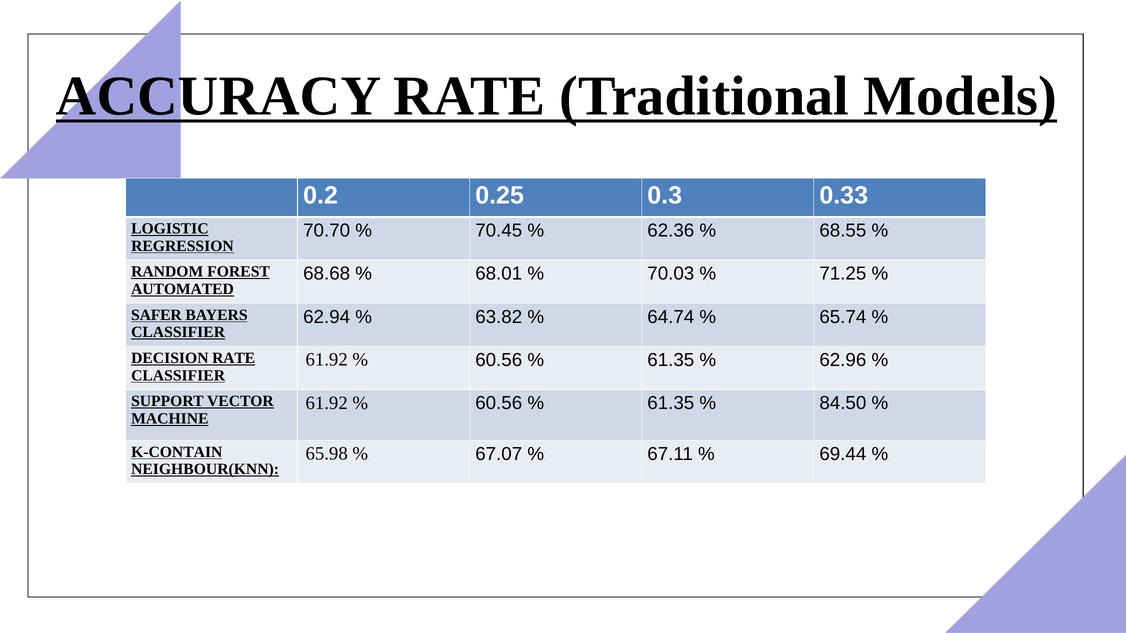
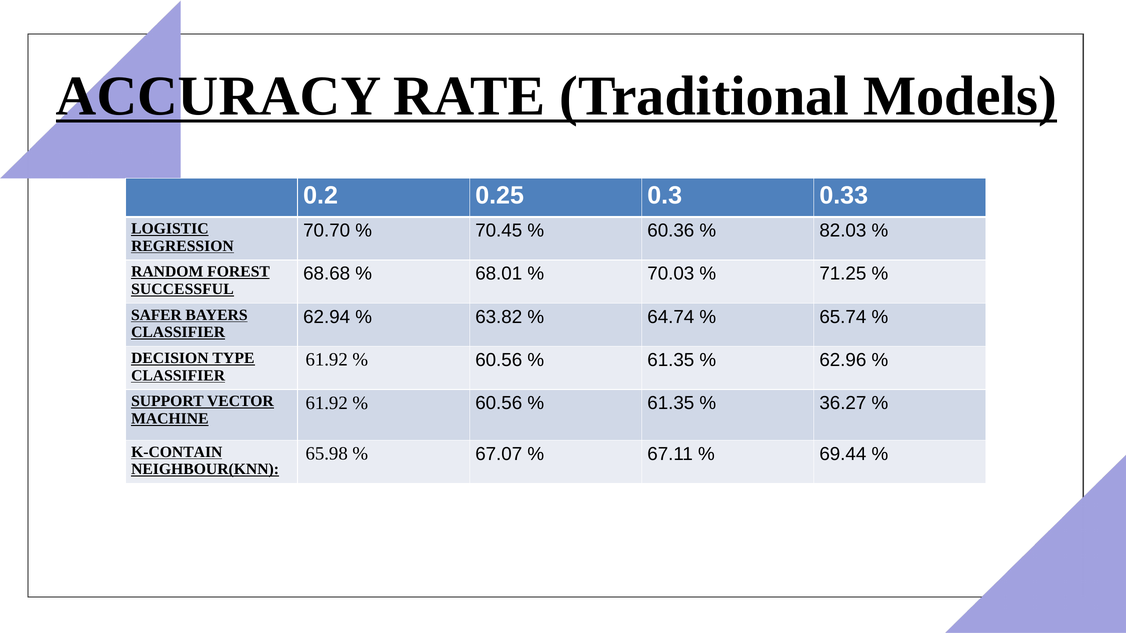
62.36: 62.36 -> 60.36 (671, 231)
68.55: 68.55 -> 82.03 (843, 231)
AUTOMATED: AUTOMATED -> SUCCESSFUL (182, 289)
DECISION RATE: RATE -> TYPE (233, 358)
84.50: 84.50 -> 36.27 (843, 403)
